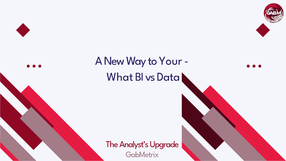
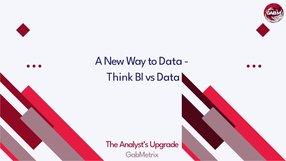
to Your: Your -> Data (171, 61)
What: What -> Think (120, 77)
